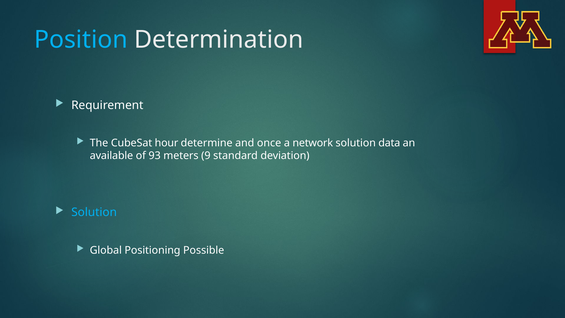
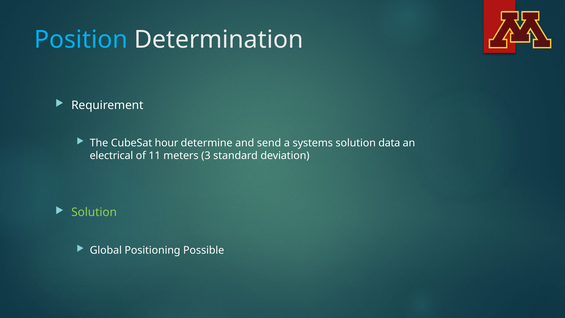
once: once -> send (269, 143)
network: network -> systems (313, 143)
available: available -> electrical (111, 156)
93: 93 -> 11 (155, 156)
9: 9 -> 3 (206, 156)
Solution colour: light blue -> light green (94, 212)
